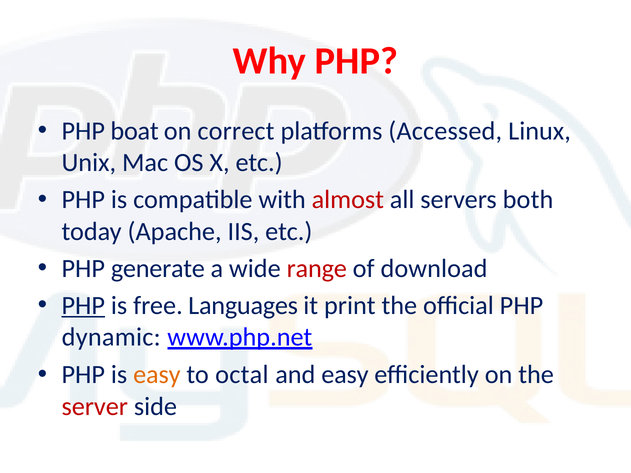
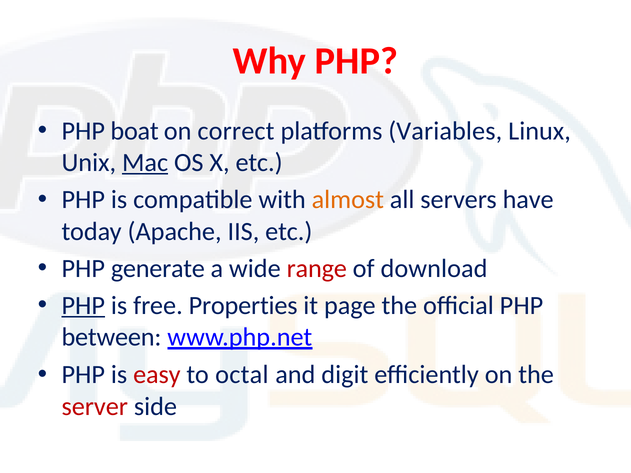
Accessed: Accessed -> Variables (445, 131)
Mac underline: none -> present (145, 163)
almost colour: red -> orange (348, 200)
both: both -> have (528, 200)
Languages: Languages -> Properties (243, 306)
print: print -> page (350, 306)
dynamic: dynamic -> between (111, 337)
easy colour: orange -> red (157, 375)
and easy: easy -> digit (345, 375)
